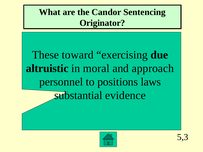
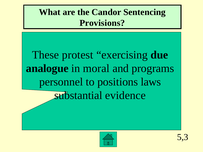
Originator: Originator -> Provisions (102, 23)
toward: toward -> protest (78, 55)
altruistic: altruistic -> analogue (47, 68)
approach: approach -> programs (153, 68)
